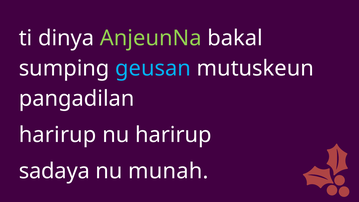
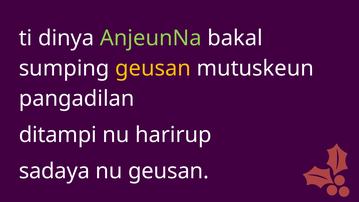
geusan colour: light blue -> yellow (153, 68)
harirup: harirup -> ditampi (58, 135)
nu munah: munah -> geusan (169, 171)
